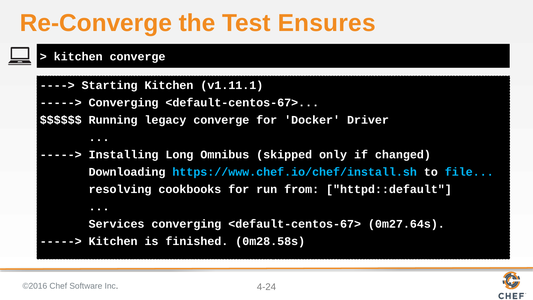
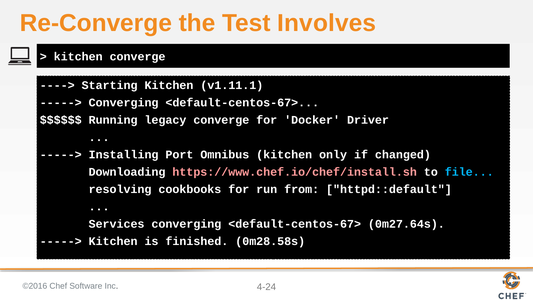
Ensures: Ensures -> Involves (327, 23)
Long: Long -> Port (179, 155)
Omnibus skipped: skipped -> kitchen (284, 155)
https://www.chef.io/chef/install.sh colour: light blue -> pink (295, 172)
